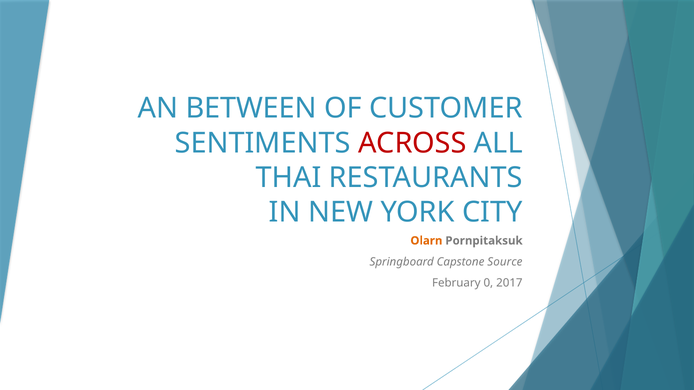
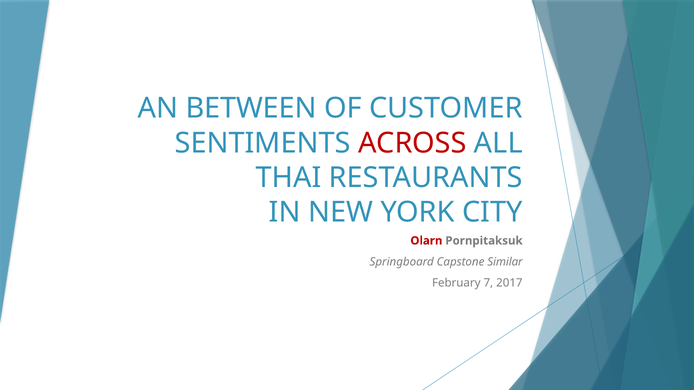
Olarn colour: orange -> red (426, 241)
Source: Source -> Similar (505, 262)
0: 0 -> 7 (488, 283)
